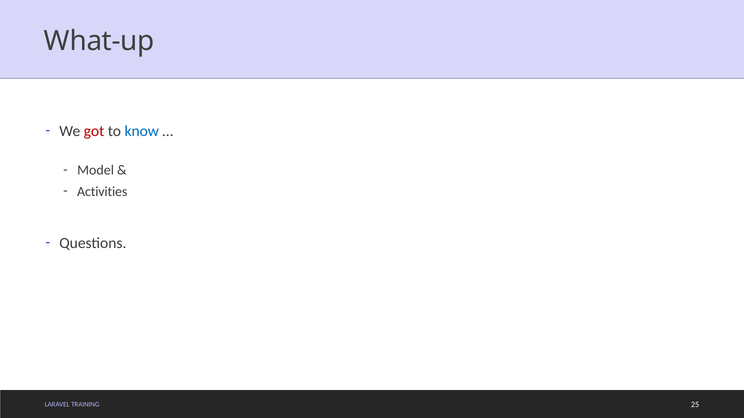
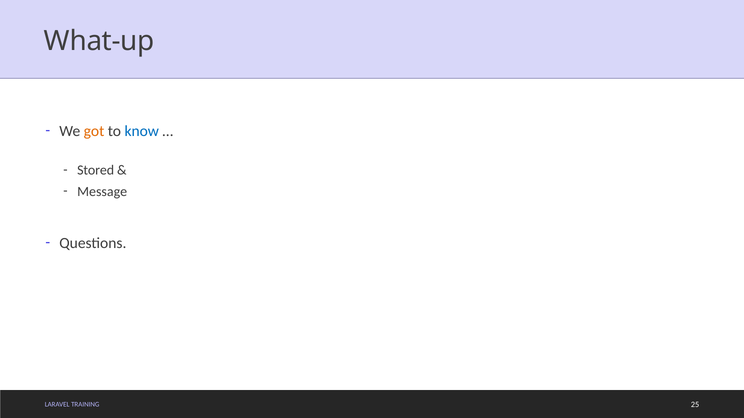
got colour: red -> orange (94, 131)
Model: Model -> Stored (96, 170)
Activities: Activities -> Message (102, 192)
